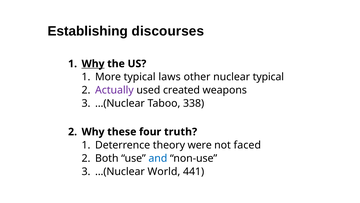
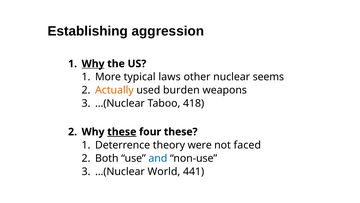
discourses: discourses -> aggression (168, 31)
nuclear typical: typical -> seems (268, 77)
Actually colour: purple -> orange (114, 90)
created: created -> burden (181, 90)
338: 338 -> 418 (194, 103)
these underline: none -> present (122, 132)
four truth: truth -> these (181, 132)
